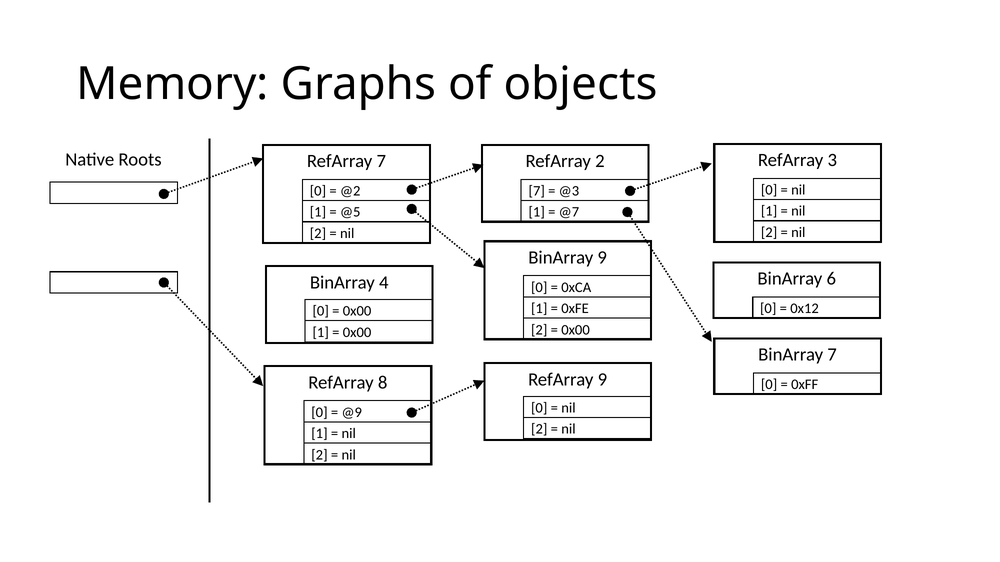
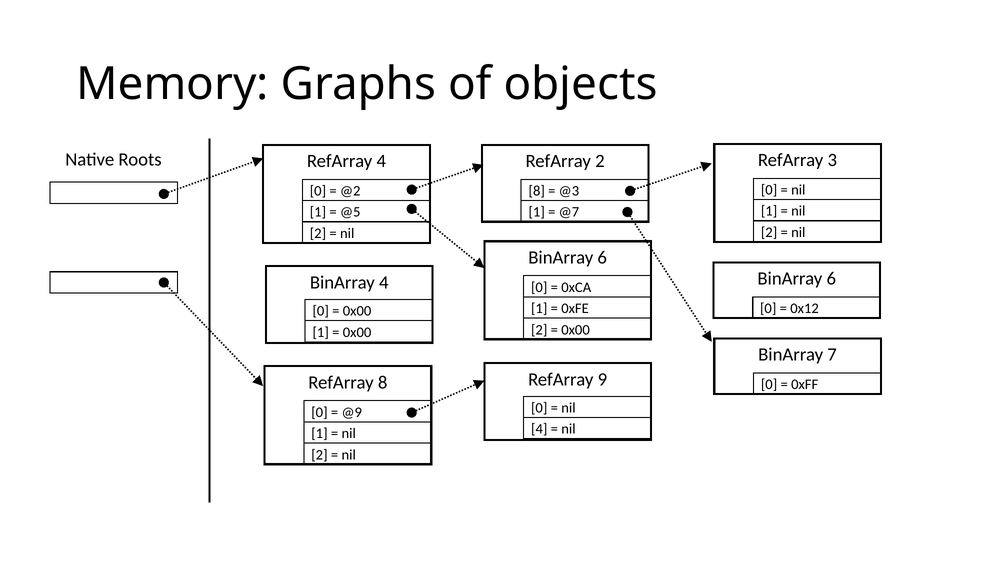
RefArray 7: 7 -> 4 (381, 161)
7: 7 -> 8 (537, 191)
9: 9 -> 6 (602, 258)
2: 2 -> 4 (539, 430)
